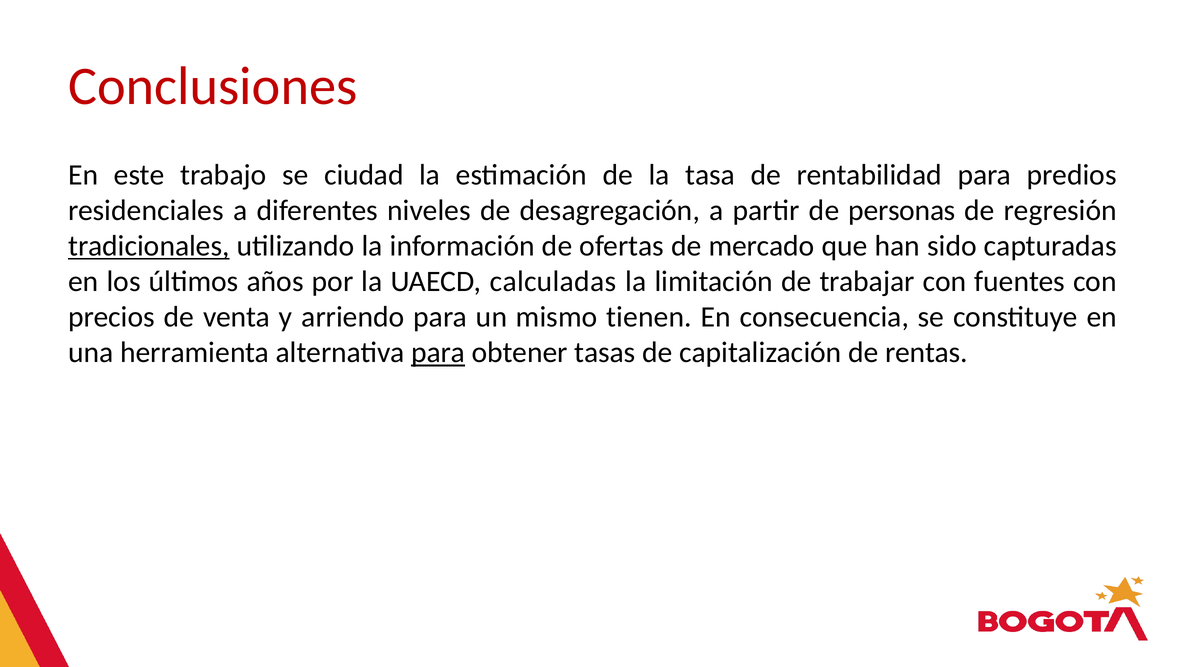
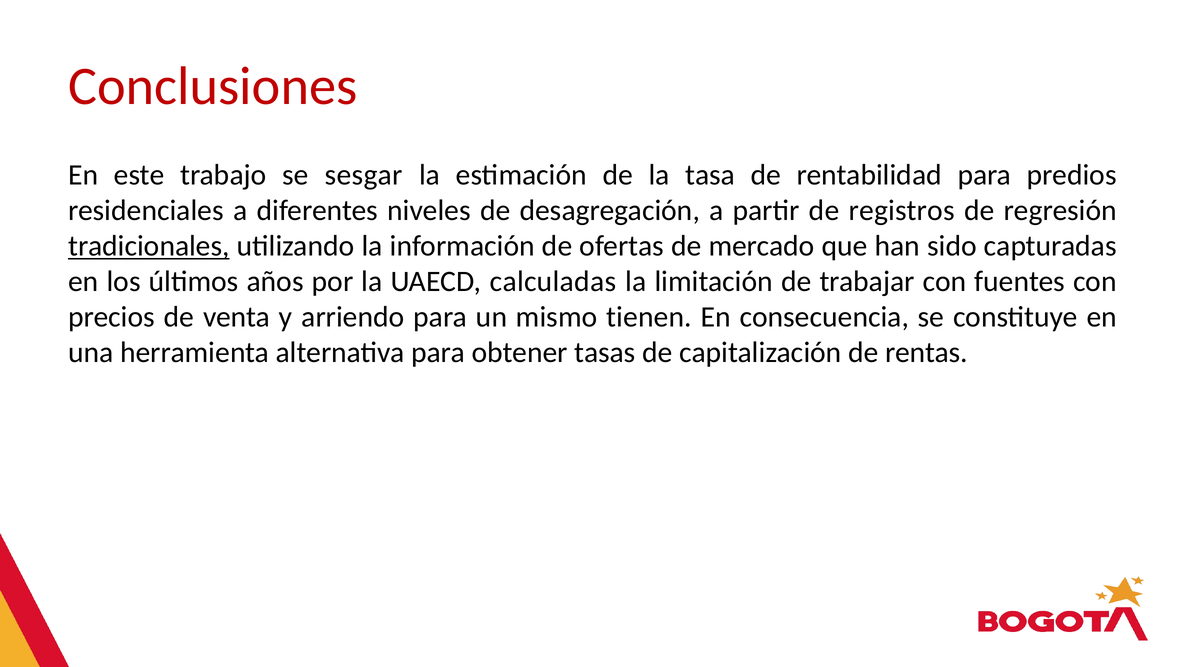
ciudad: ciudad -> sesgar (364, 175)
personas: personas -> registros (902, 210)
para underline: present -> none (438, 353)
